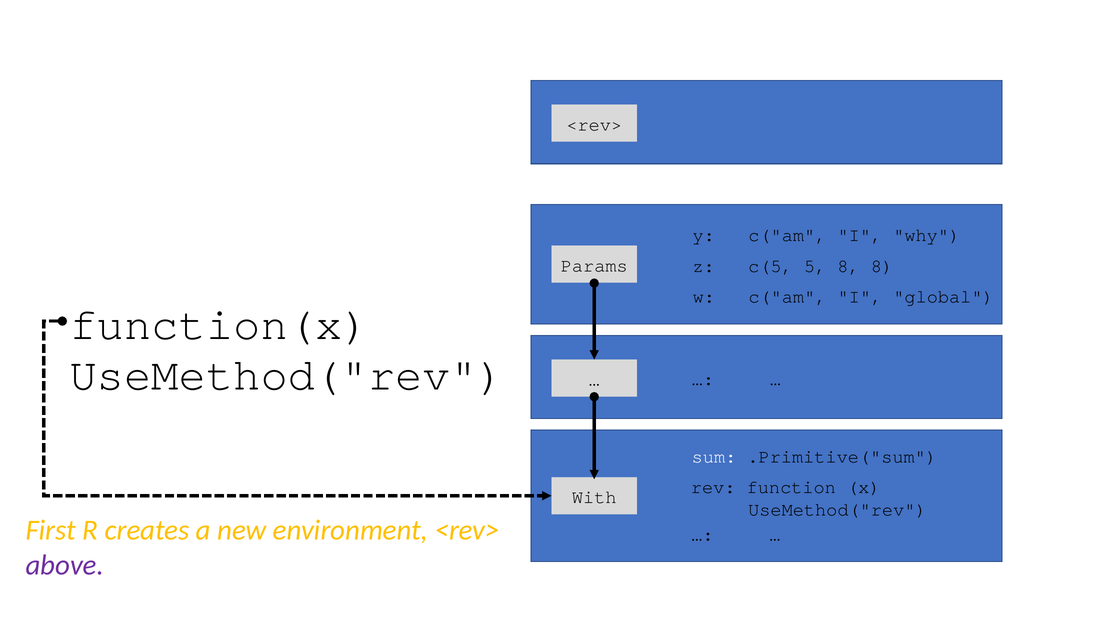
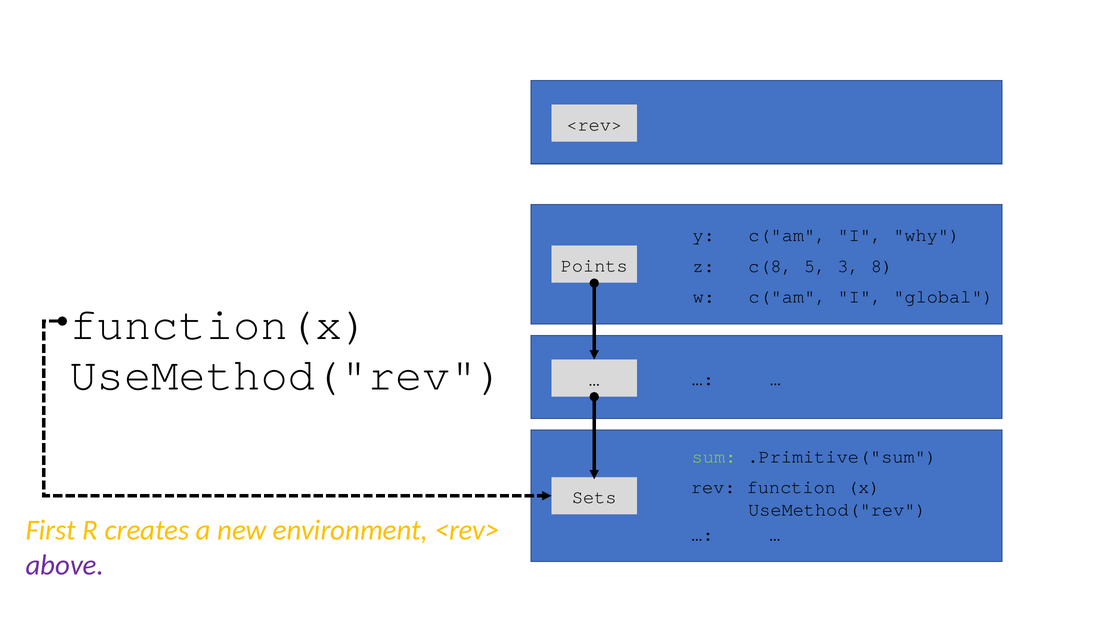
Params: Params -> Points (594, 265)
c(5: c(5 -> c(8 (770, 266)
5 8: 8 -> 3 (848, 266)
sum colour: white -> light green (714, 456)
With: With -> Sets (594, 497)
